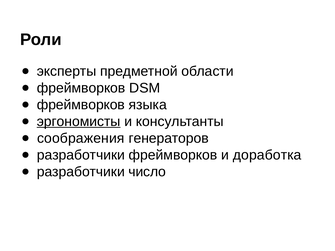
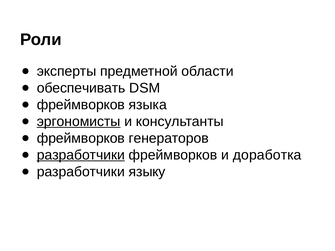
фреймворков: фреймворков -> обеспечивать (81, 88)
соображения: соображения -> фреймворков (81, 138)
разработчики underline: none -> present (81, 155)
число: число -> языку (147, 172)
